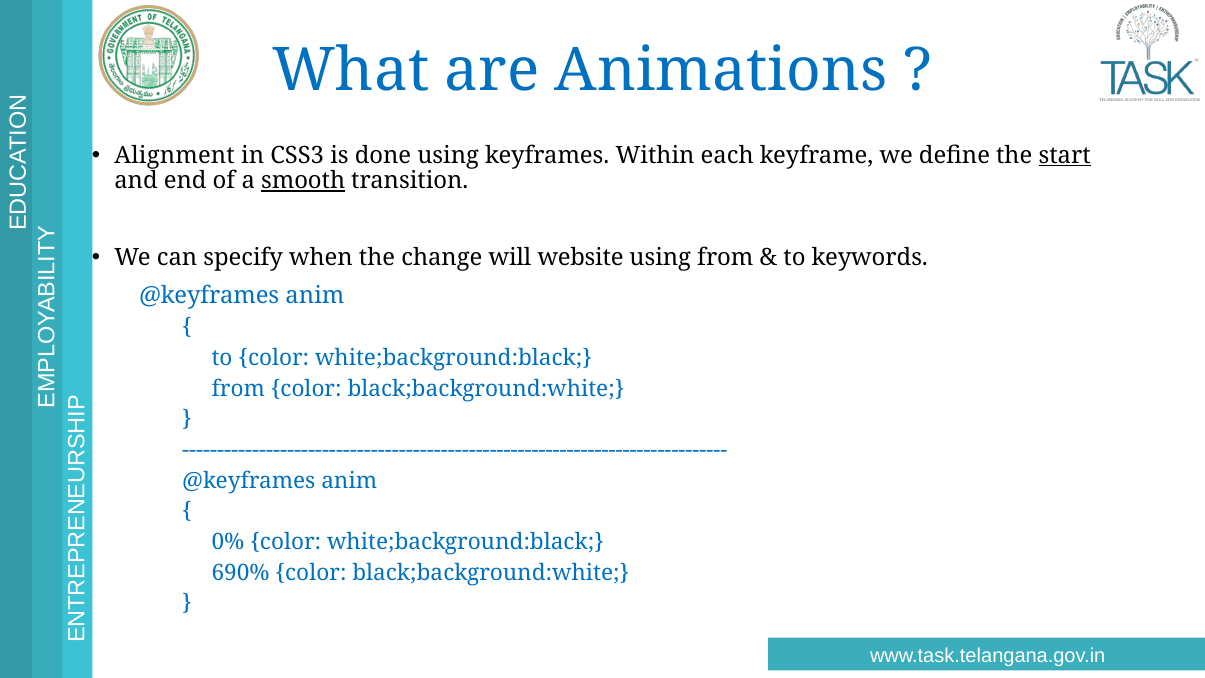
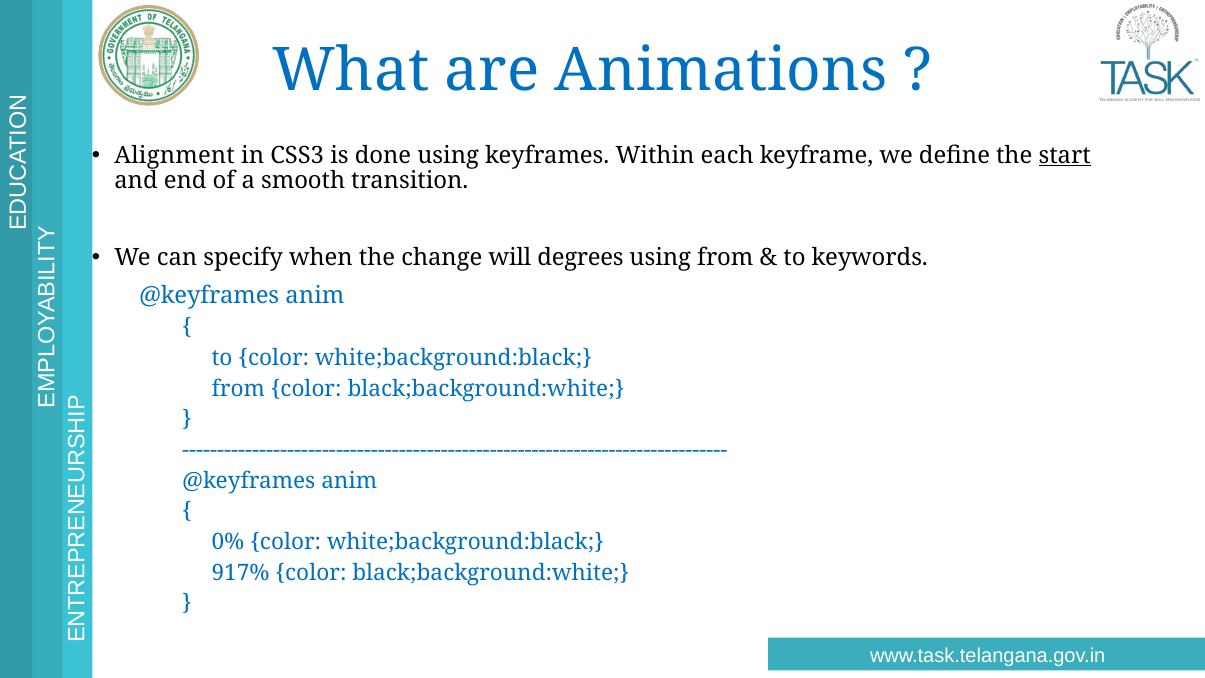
smooth underline: present -> none (303, 181)
website: website -> degrees (581, 257)
690%: 690% -> 917% (241, 573)
